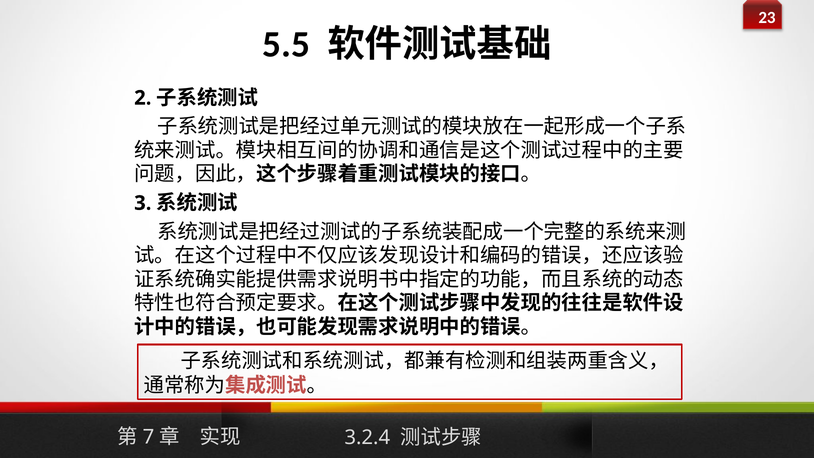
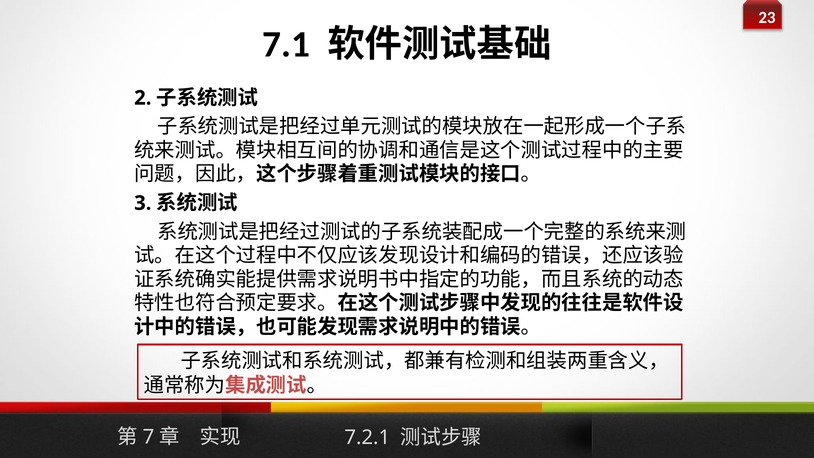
5.5: 5.5 -> 7.1 (286, 44)
3.2.4: 3.2.4 -> 7.2.1 (367, 437)
